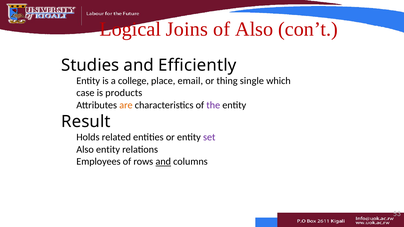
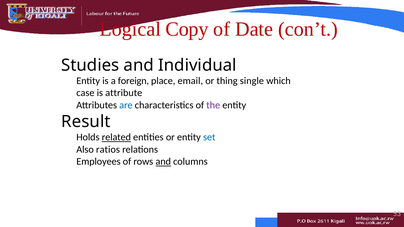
Joins: Joins -> Copy (187, 29)
of Also: Also -> Date (254, 29)
Efficiently: Efficiently -> Individual (197, 65)
college: college -> foreign (133, 81)
products: products -> attribute (124, 93)
are colour: orange -> blue (126, 105)
related underline: none -> present (116, 137)
set colour: purple -> blue (209, 137)
Also entity: entity -> ratios (108, 150)
